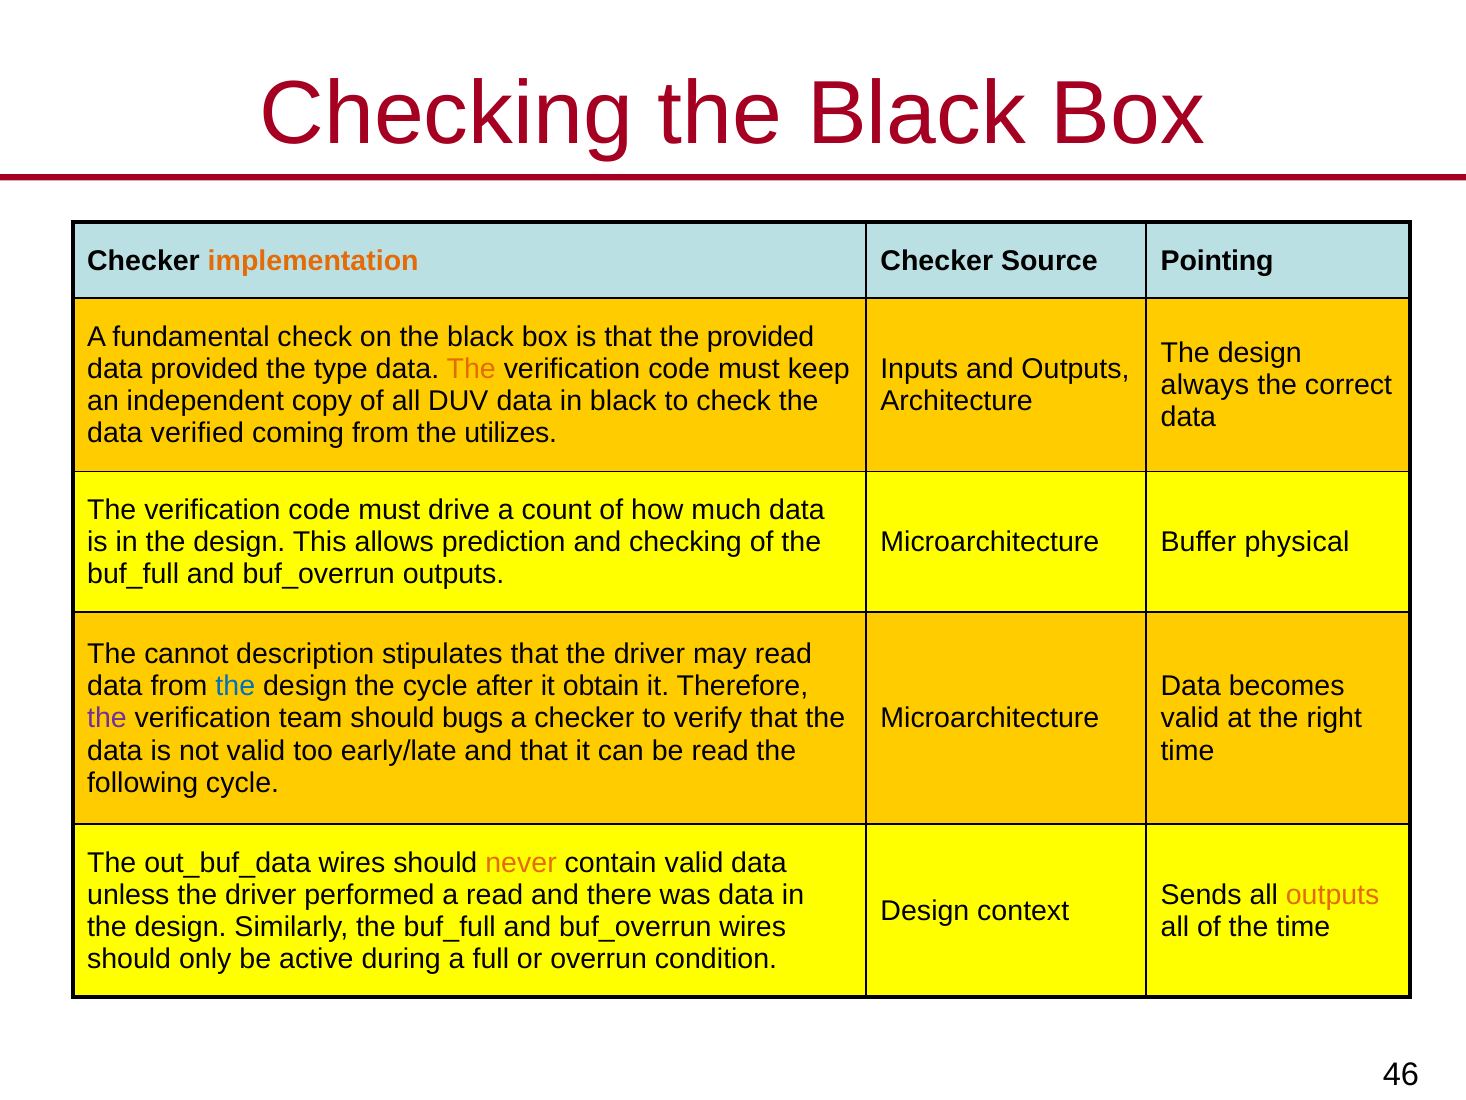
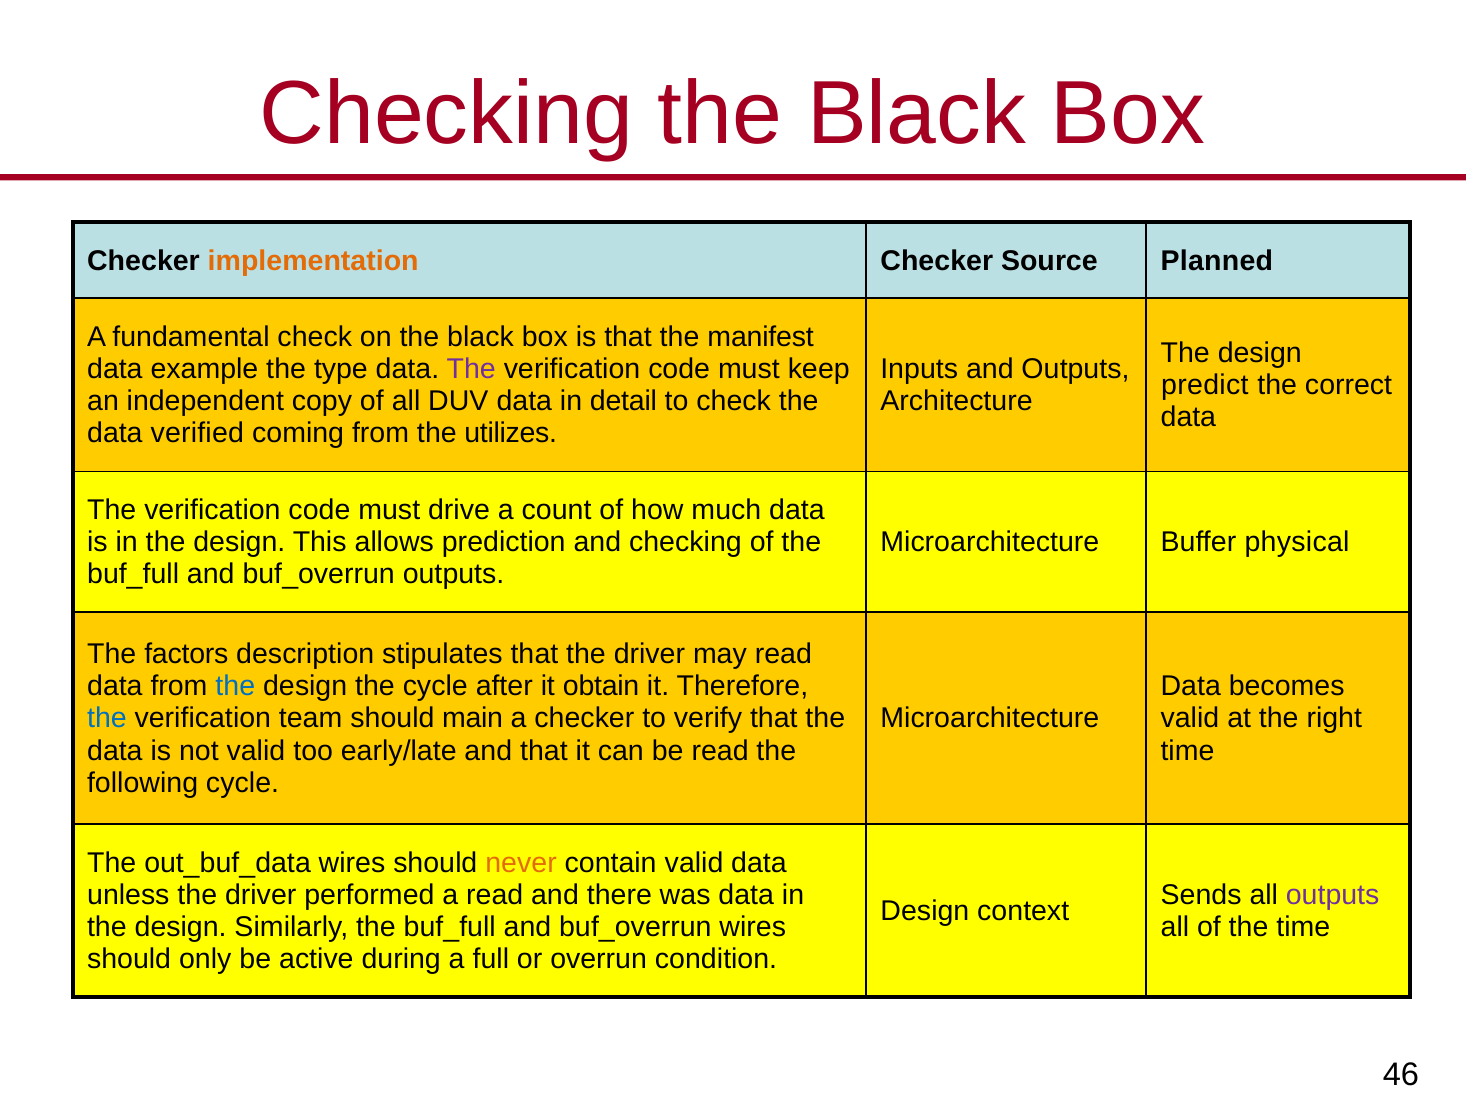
Pointing: Pointing -> Planned (1217, 261)
the provided: provided -> manifest (761, 337)
data provided: provided -> example (204, 369)
The colour: orange -> purple (471, 369)
always: always -> predict (1205, 385)
in black: black -> detail (623, 401)
cannot: cannot -> factors (186, 654)
the colour: purple -> blue (107, 718)
bugs: bugs -> main (473, 718)
outputs colour: orange -> purple (1333, 895)
